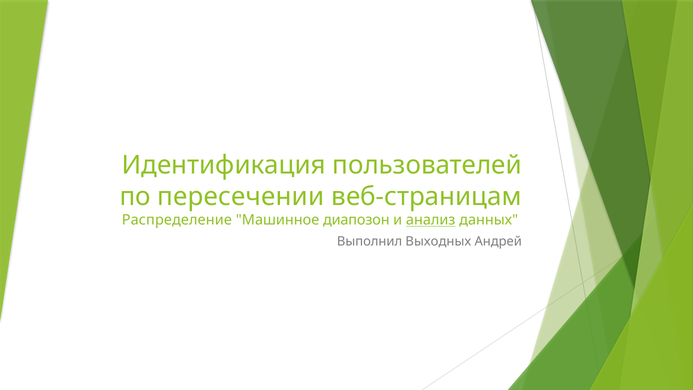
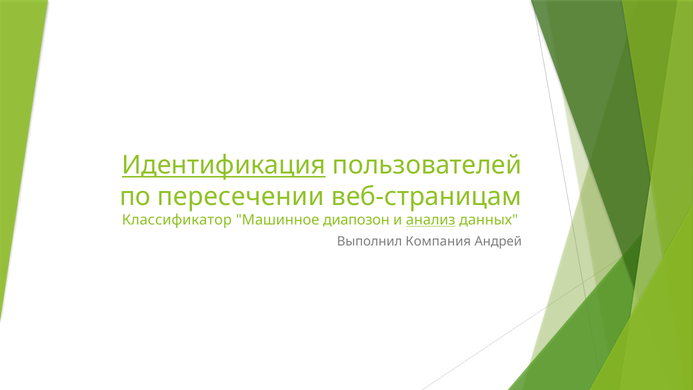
Идентификация underline: none -> present (224, 165)
Распределение: Распределение -> Классификатор (177, 220)
Выходных: Выходных -> Компания (438, 242)
